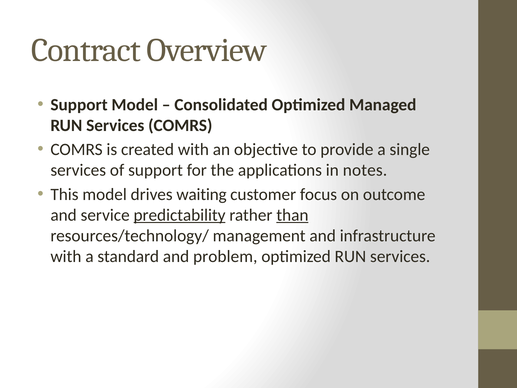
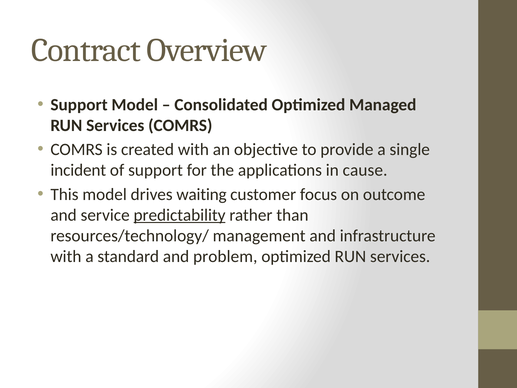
services: services -> incident (78, 170)
notes: notes -> cause (365, 170)
than underline: present -> none (292, 215)
